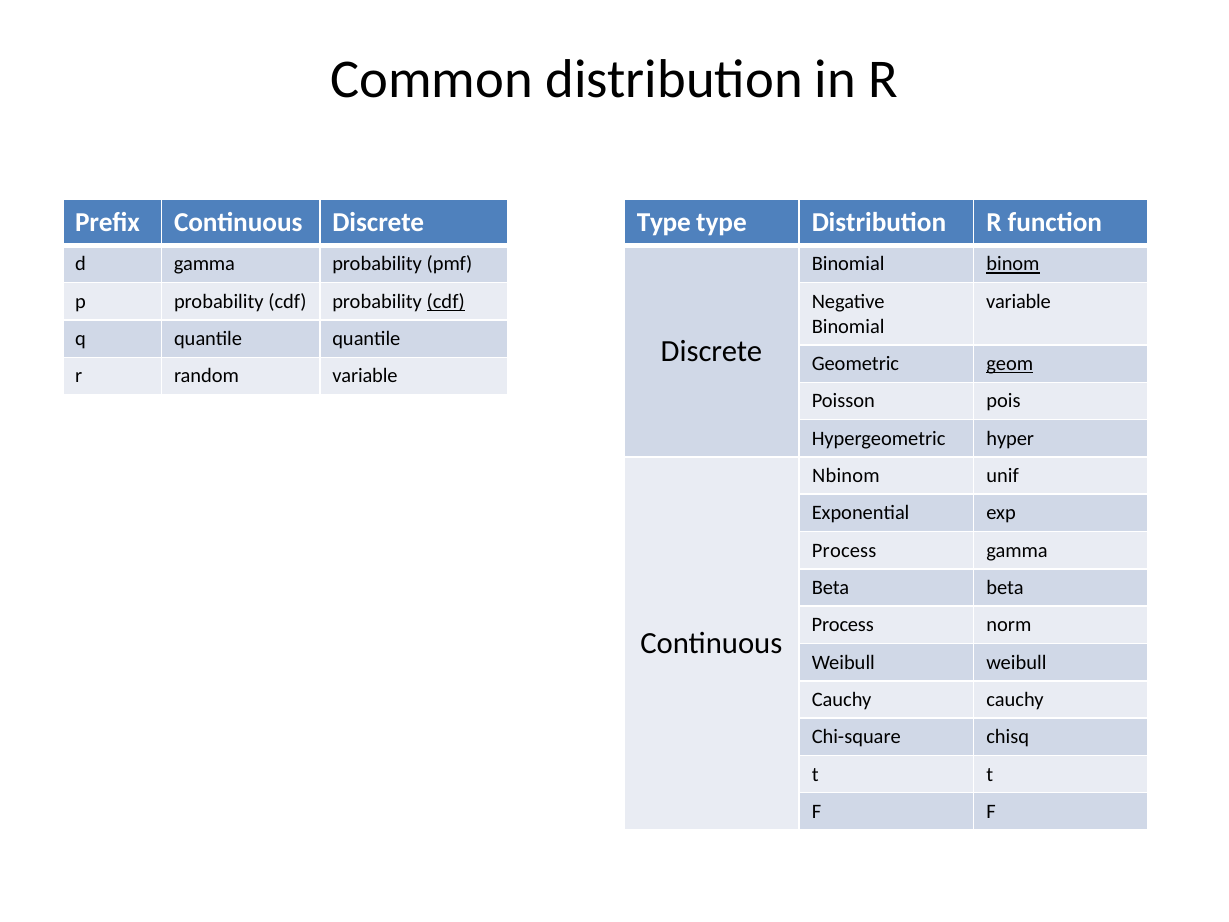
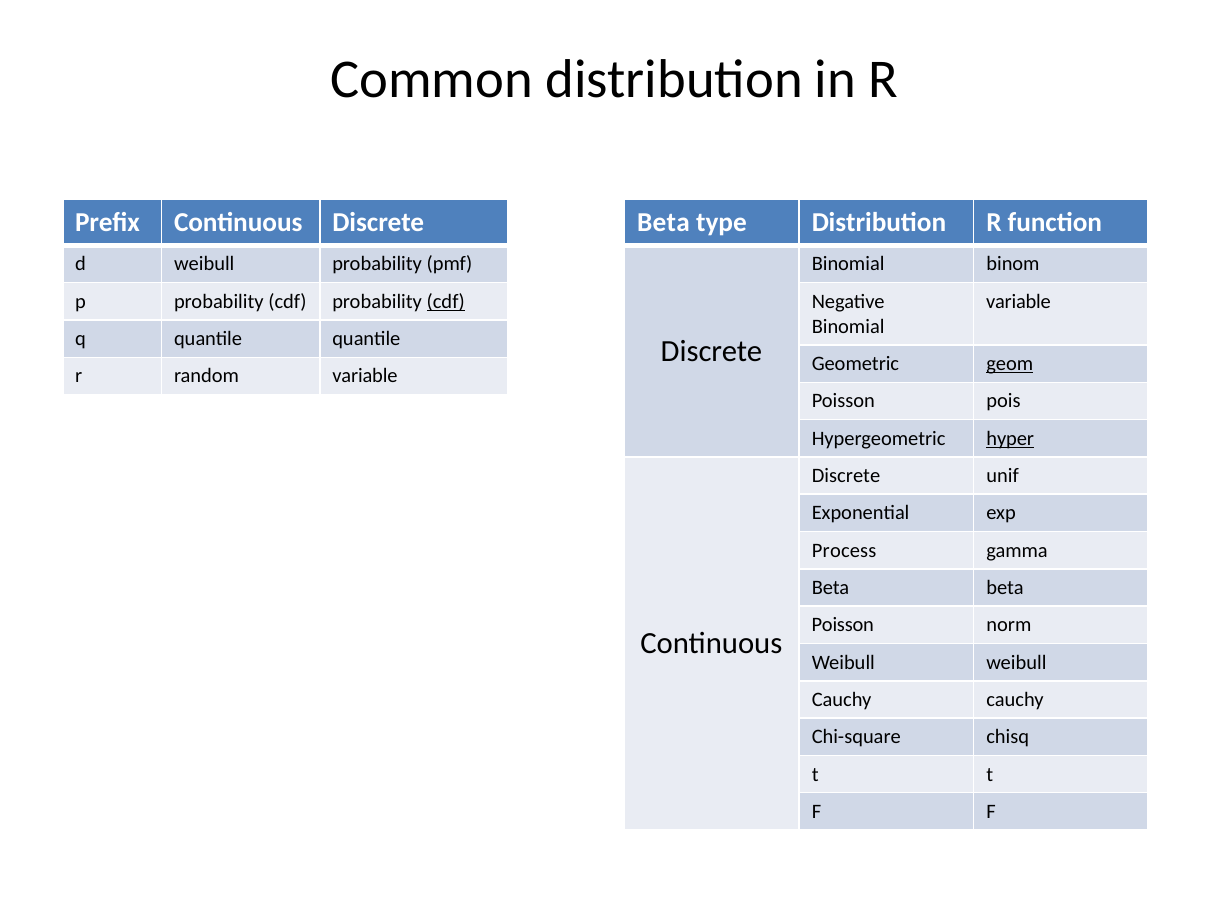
Type: Type -> Beta (663, 223)
d gamma: gamma -> weibull (204, 264)
binom underline: present -> none (1013, 264)
hyper underline: none -> present (1010, 438)
Nbinom: Nbinom -> Discrete (846, 476)
Process: Process -> Poisson (843, 625)
